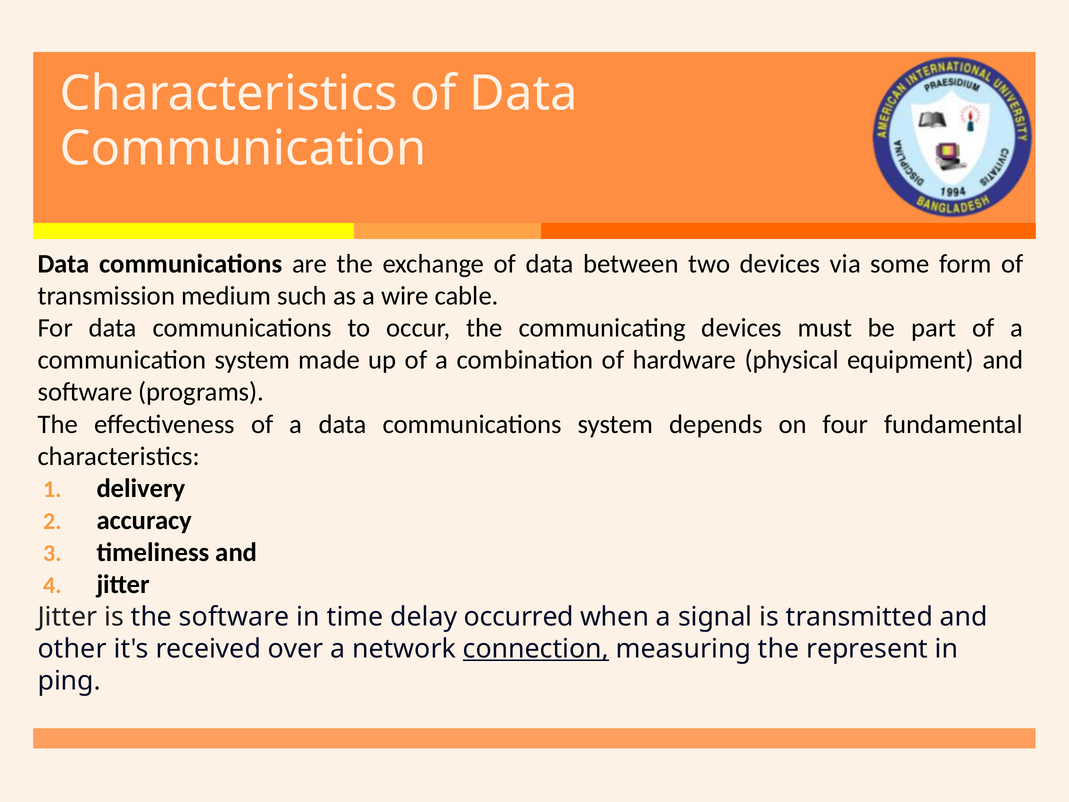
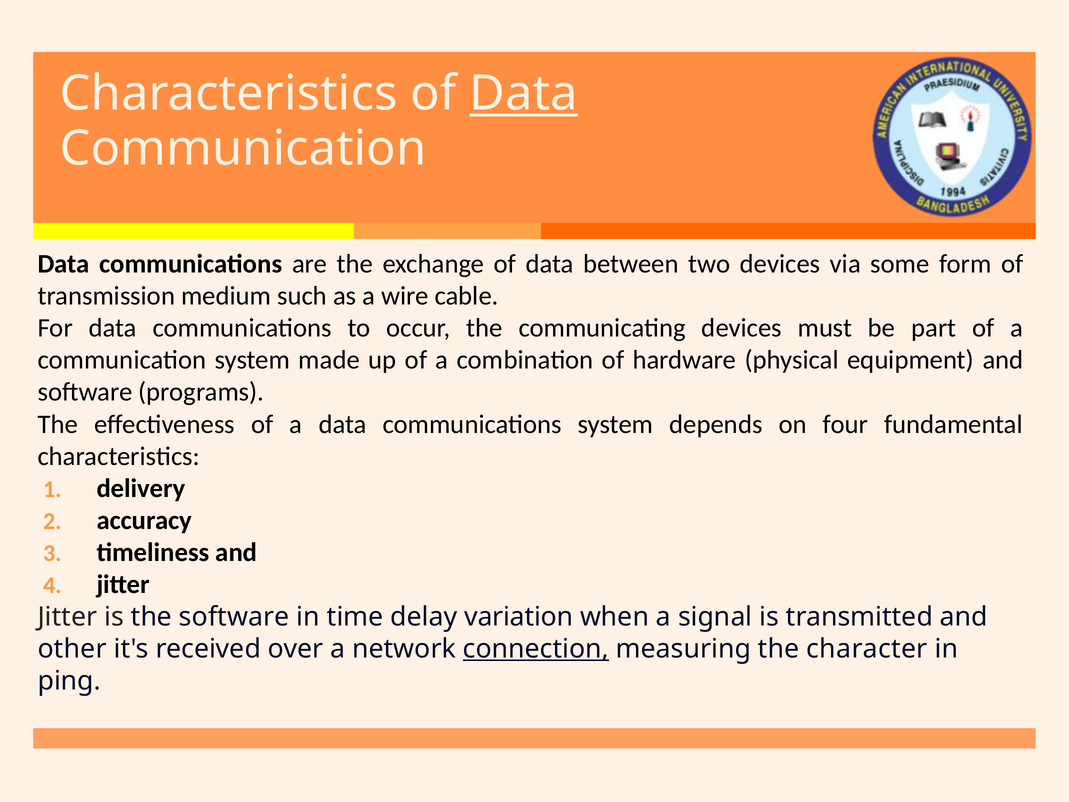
Data underline: none -> present (524, 94)
occurred: occurred -> variation (519, 617)
represent: represent -> character (867, 649)
